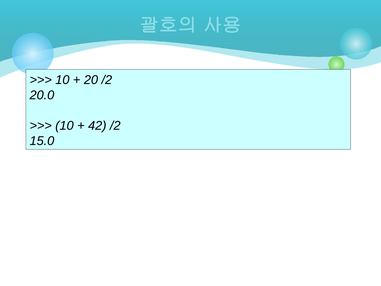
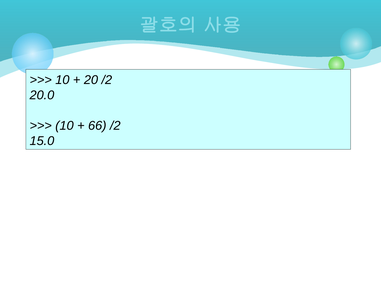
42: 42 -> 66 (97, 126)
